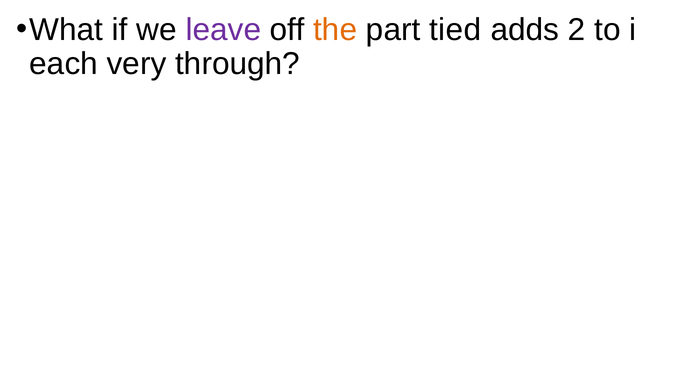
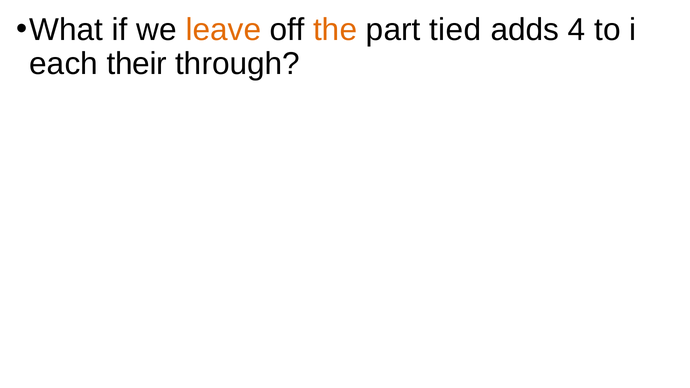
leave colour: purple -> orange (223, 30)
2: 2 -> 4 (577, 30)
very: very -> their (137, 64)
